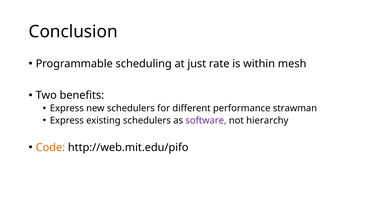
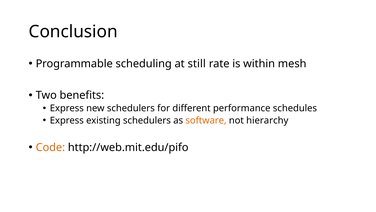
just: just -> still (197, 64)
strawman: strawman -> schedules (295, 108)
software colour: purple -> orange (206, 120)
